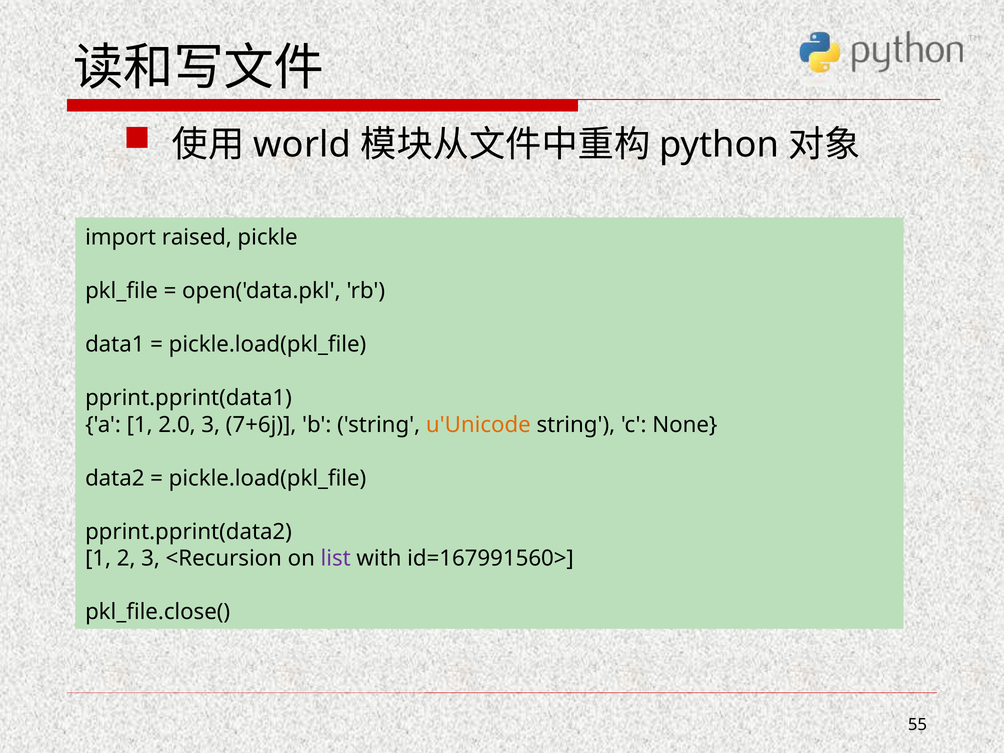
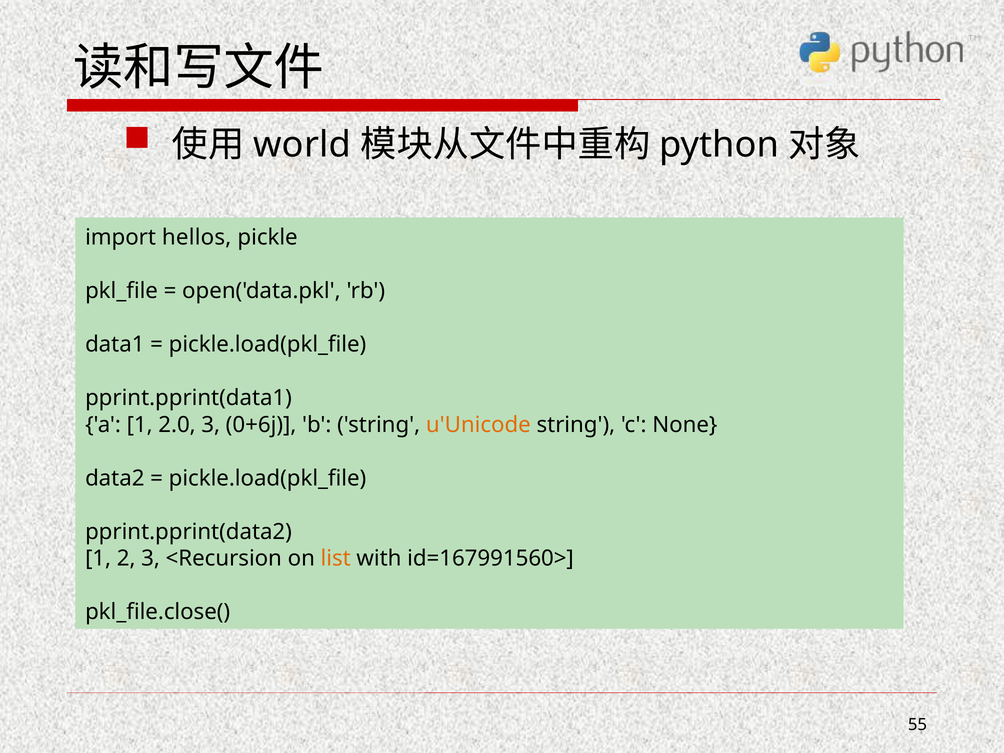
raised: raised -> hellos (197, 237)
7+6j: 7+6j -> 0+6j (261, 425)
list colour: purple -> orange (336, 559)
